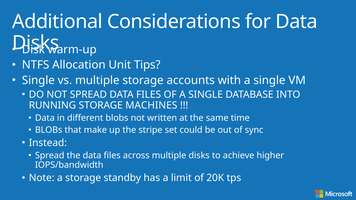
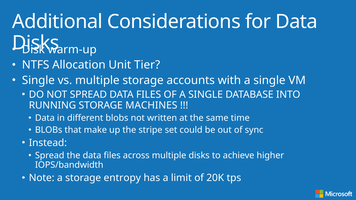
Tips: Tips -> Tier (147, 65)
standby: standby -> entropy (122, 178)
